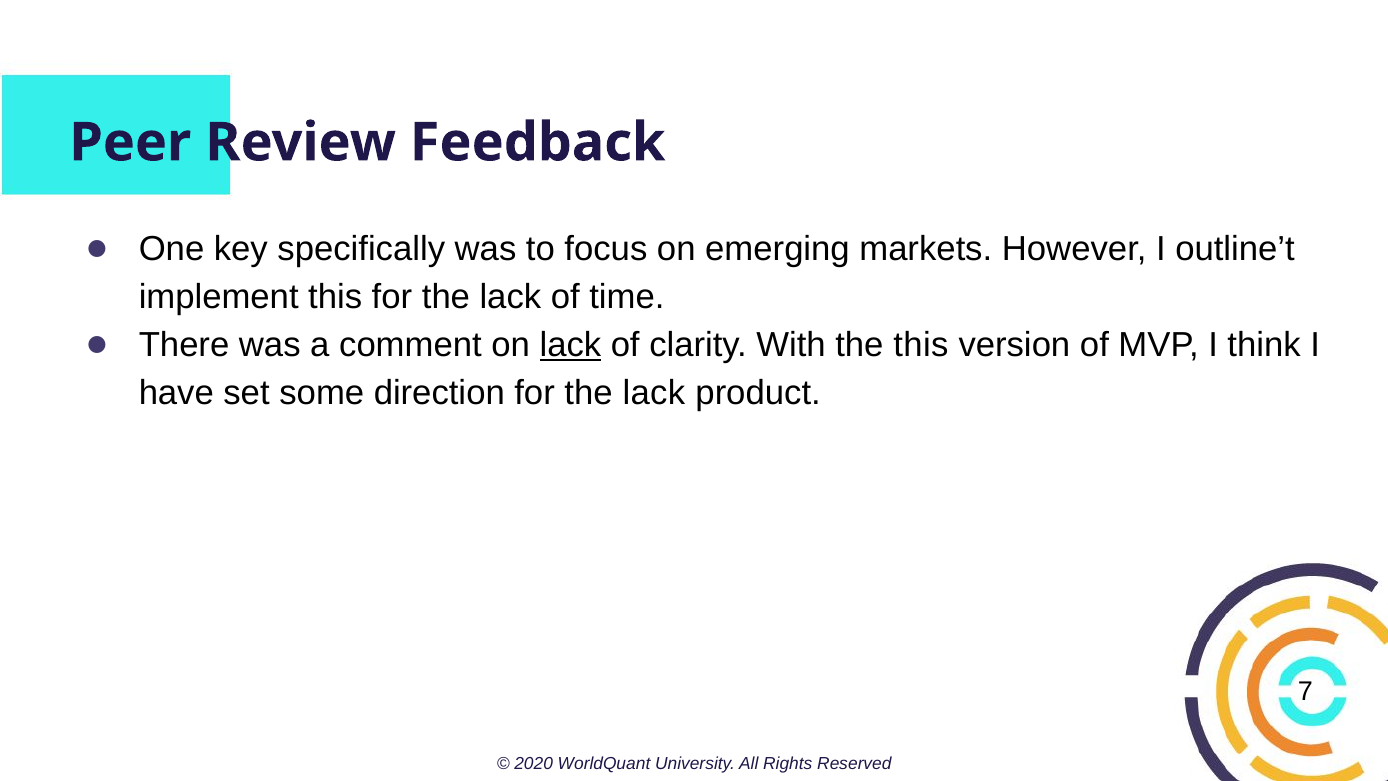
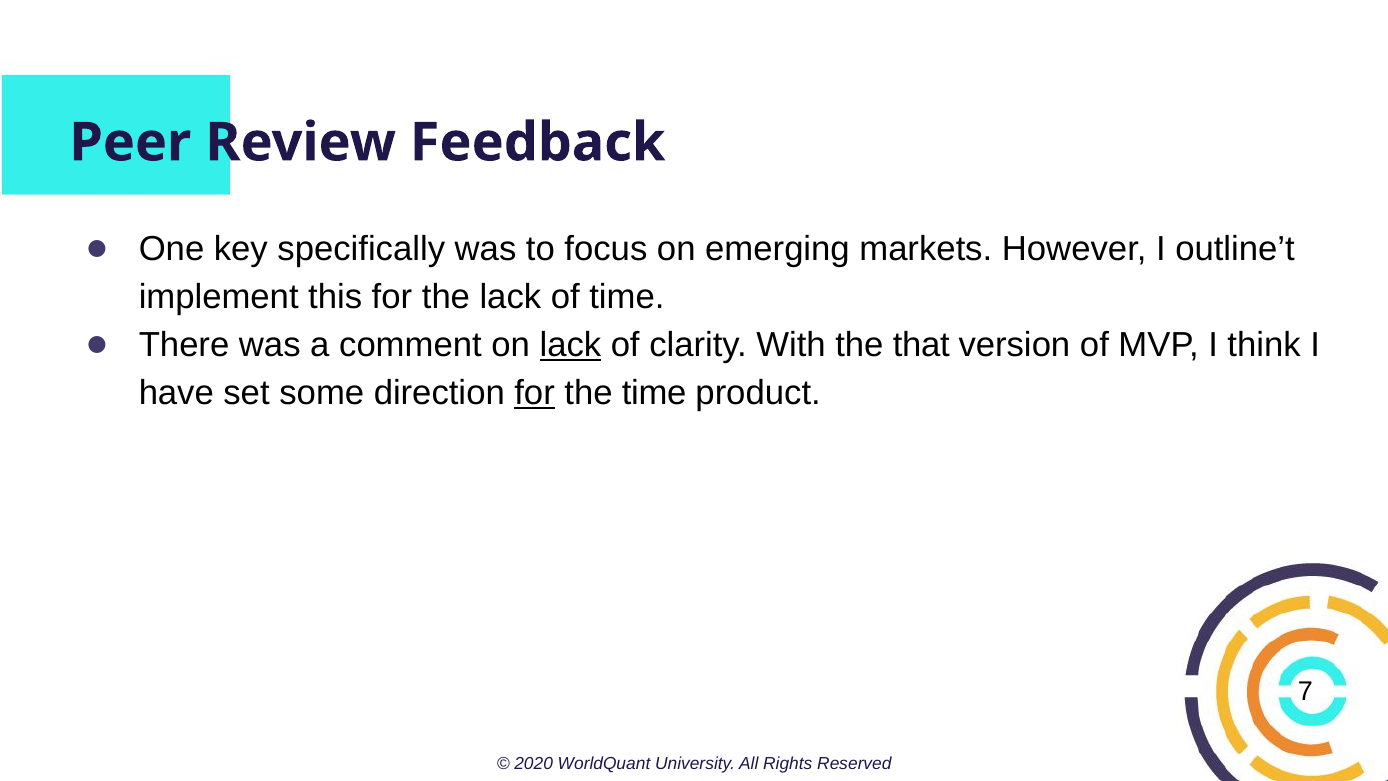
the this: this -> that (921, 345)
for underline: none -> present (535, 393)
lack: lack -> time (654, 393)
